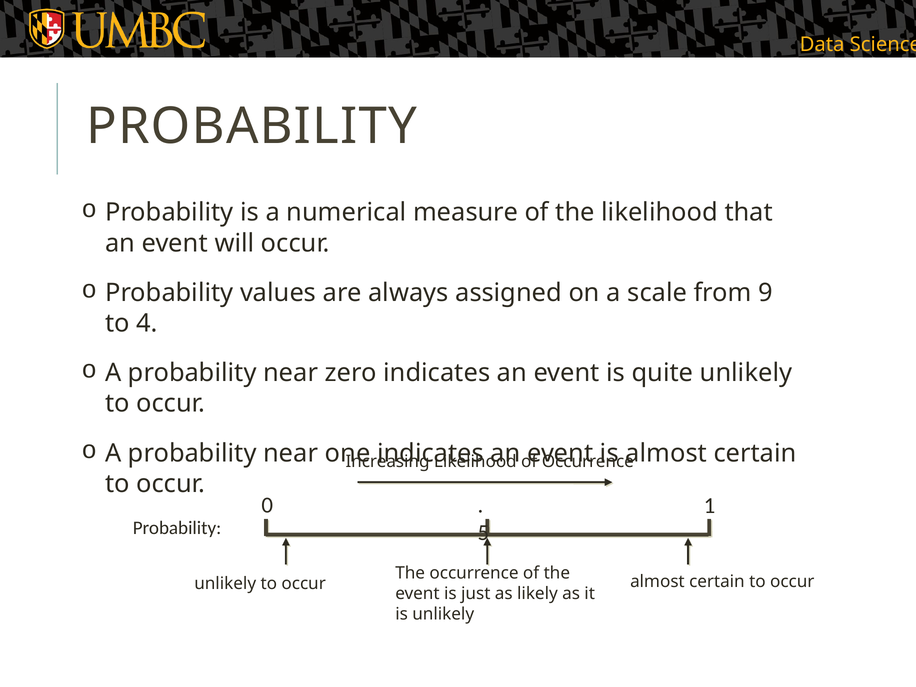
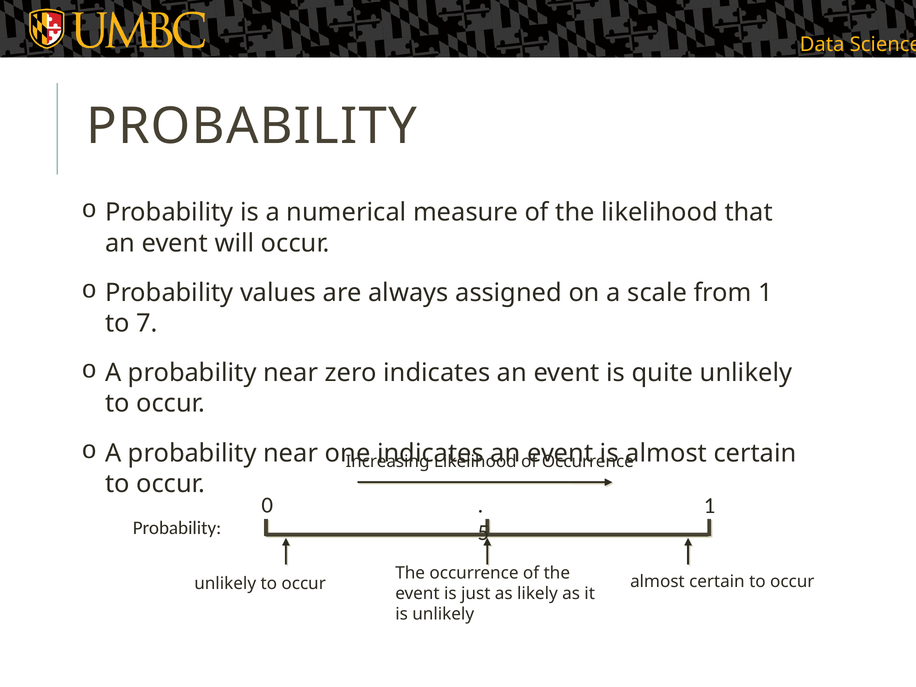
from 9: 9 -> 1 (766, 293)
4: 4 -> 7 (147, 323)
